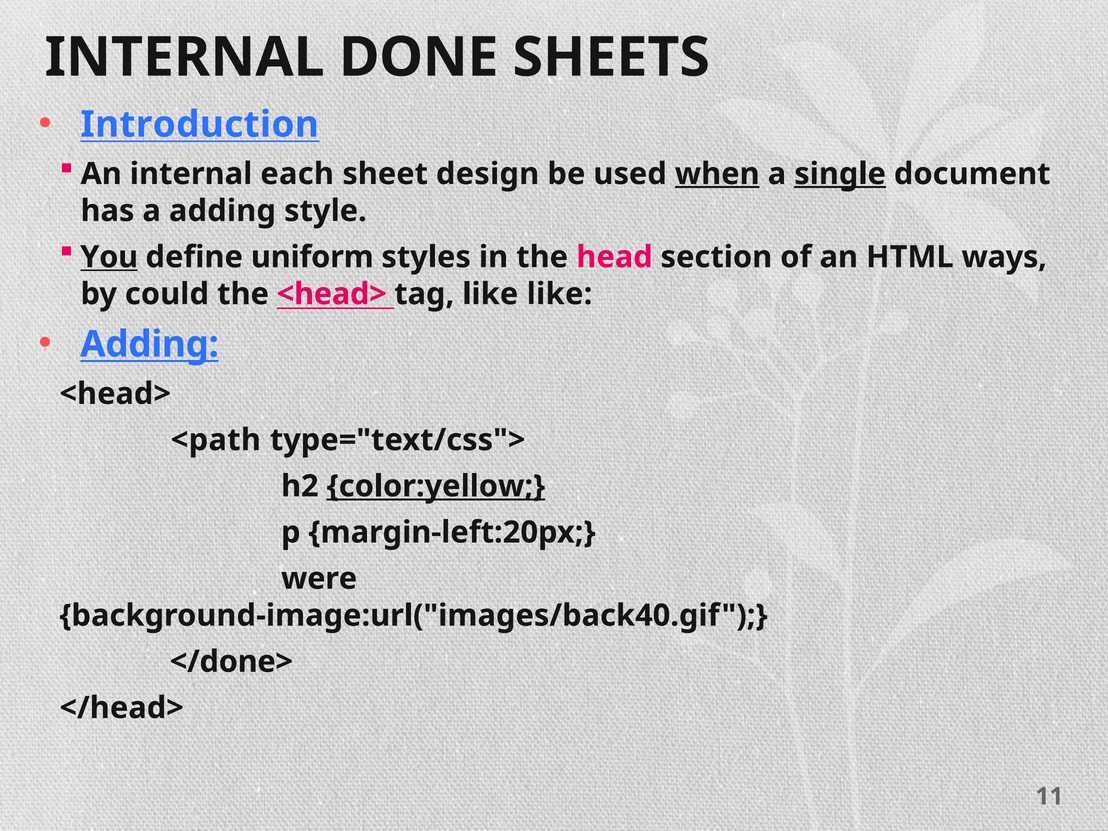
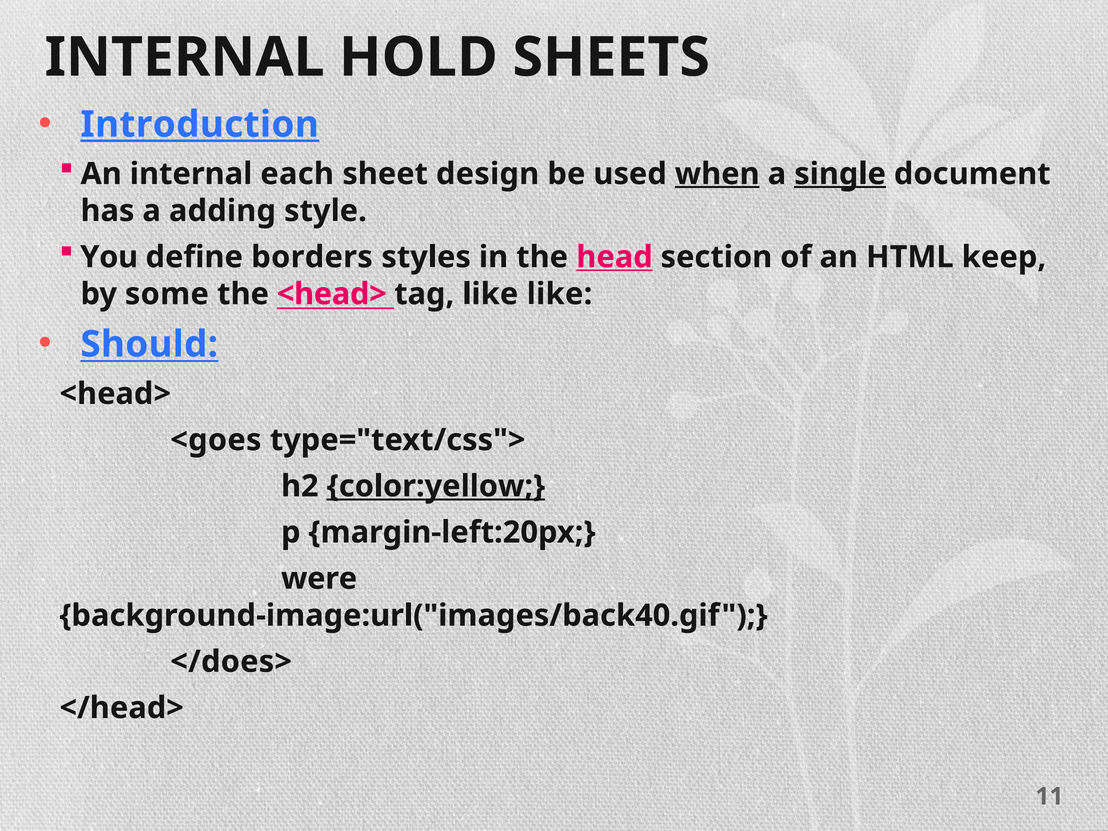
DONE: DONE -> HOLD (418, 57)
Introduction underline: none -> present (200, 124)
You underline: present -> none (109, 257)
uniform: uniform -> borders (312, 257)
head underline: none -> present (615, 257)
ways: ways -> keep (1004, 257)
could: could -> some (167, 294)
Adding: Adding -> Should (149, 344)
<path: <path -> <goes (216, 440)
</done>: </done> -> </does> (231, 662)
